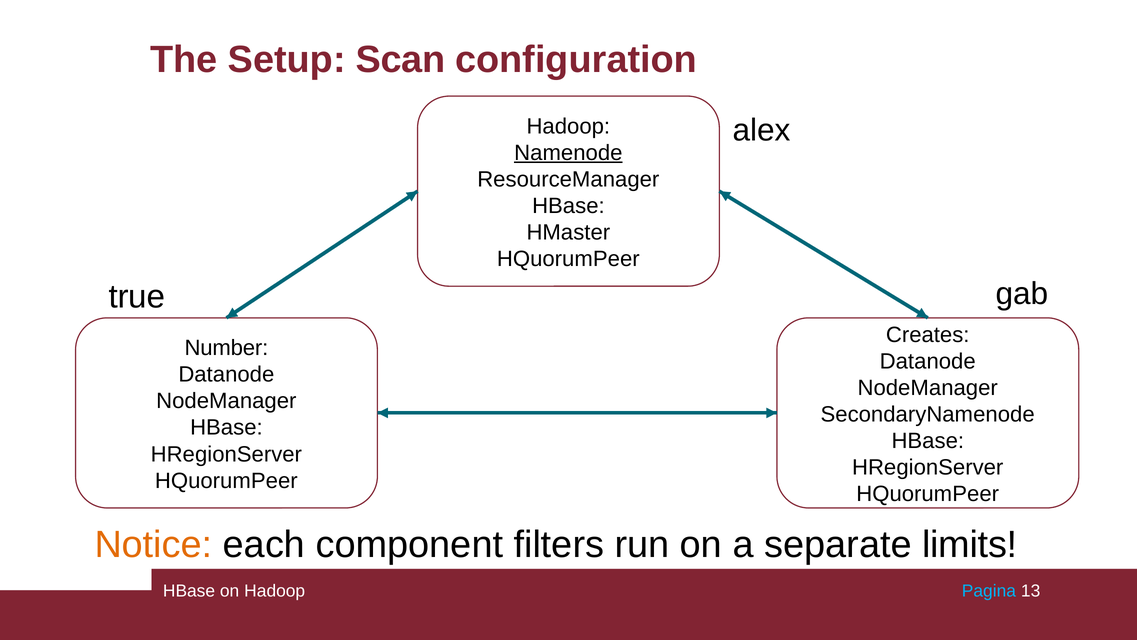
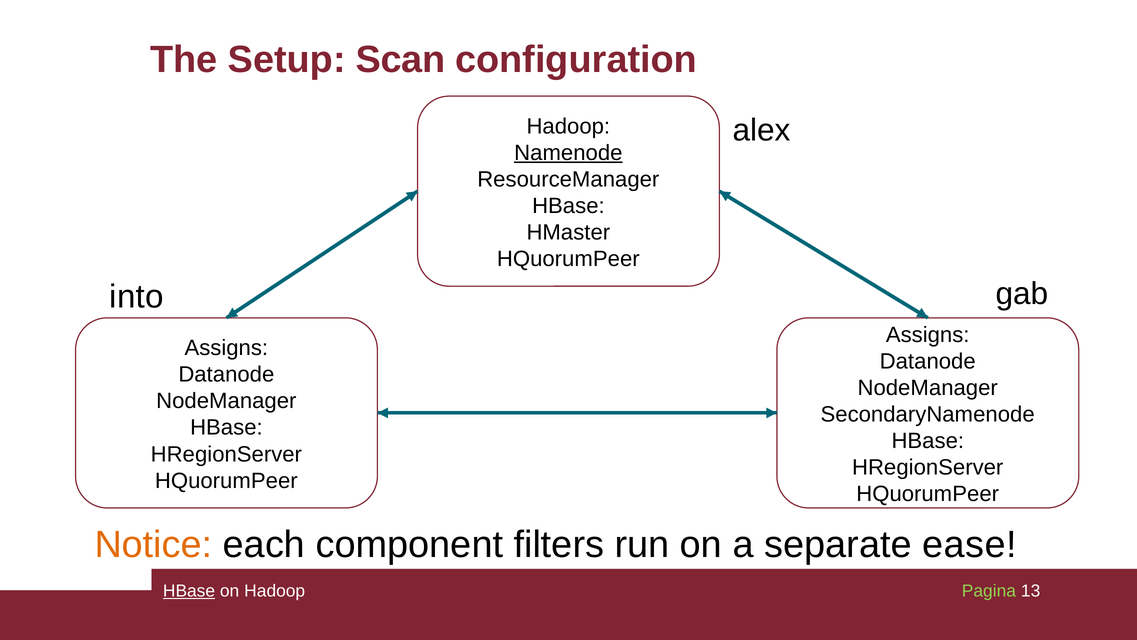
true: true -> into (137, 297)
Creates: Creates -> Assigns (928, 335)
Number: Number -> Assigns (226, 348)
limits: limits -> ease (969, 544)
HBase underline: none -> present (189, 591)
Pagina colour: light blue -> light green (989, 591)
